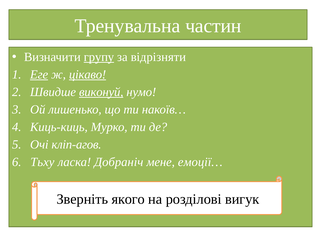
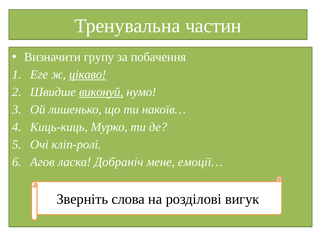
групу underline: present -> none (99, 57)
відрізняти: відрізняти -> побачення (159, 57)
Еге underline: present -> none (39, 74)
кліп-агов: кліп-агов -> кліп-ролі (76, 144)
Тьху: Тьху -> Агов (42, 162)
якого: якого -> слова (128, 199)
